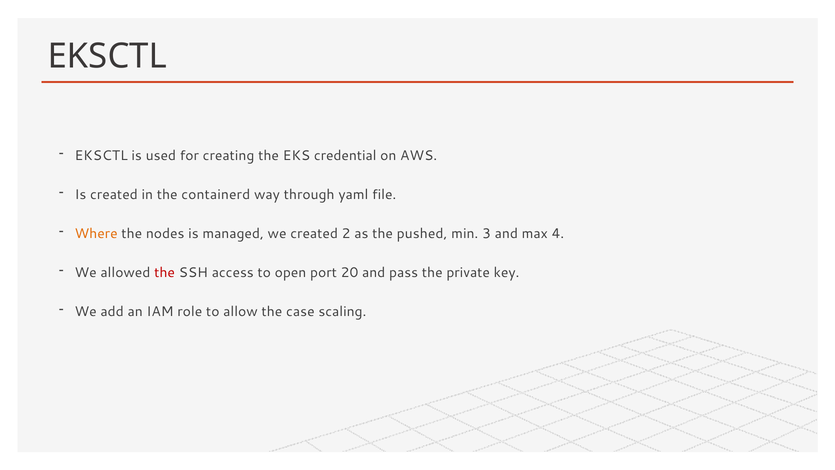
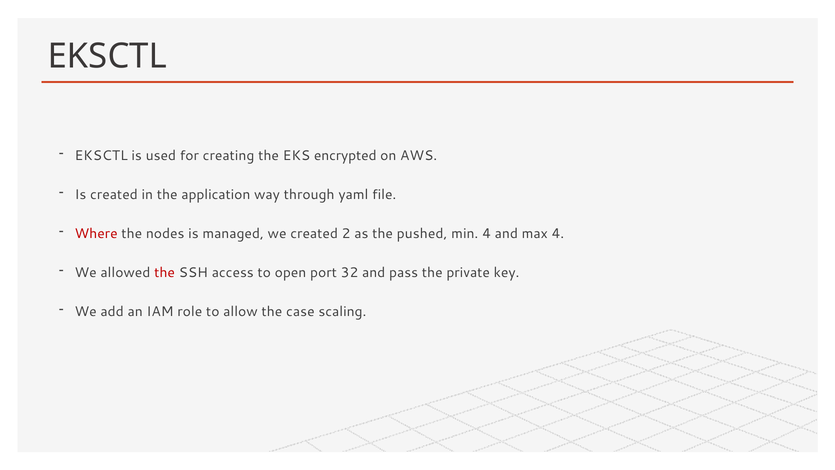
credential: credential -> encrypted (345, 156)
containerd: containerd -> application (216, 195)
Where colour: orange -> red (96, 233)
min 3: 3 -> 4 (487, 233)
20: 20 -> 32 (349, 272)
